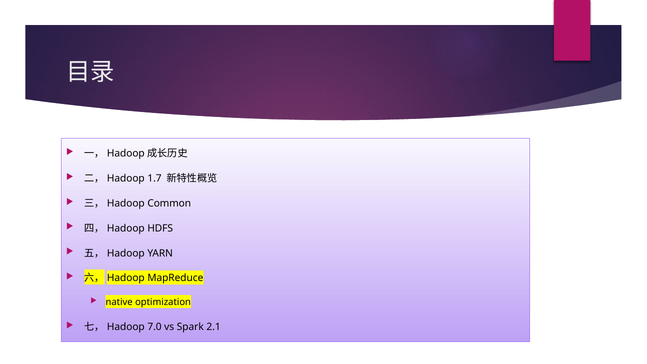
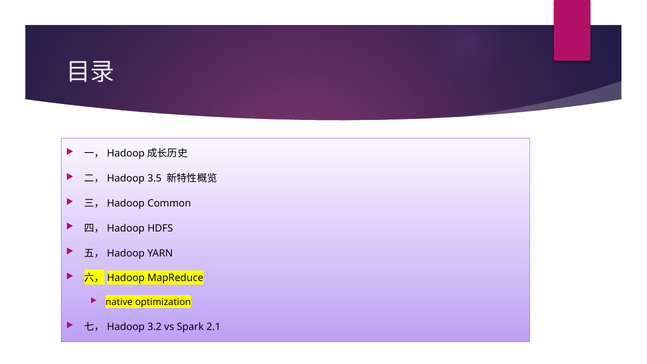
1.7: 1.7 -> 3.5 (155, 178)
7.0: 7.0 -> 3.2 (155, 327)
